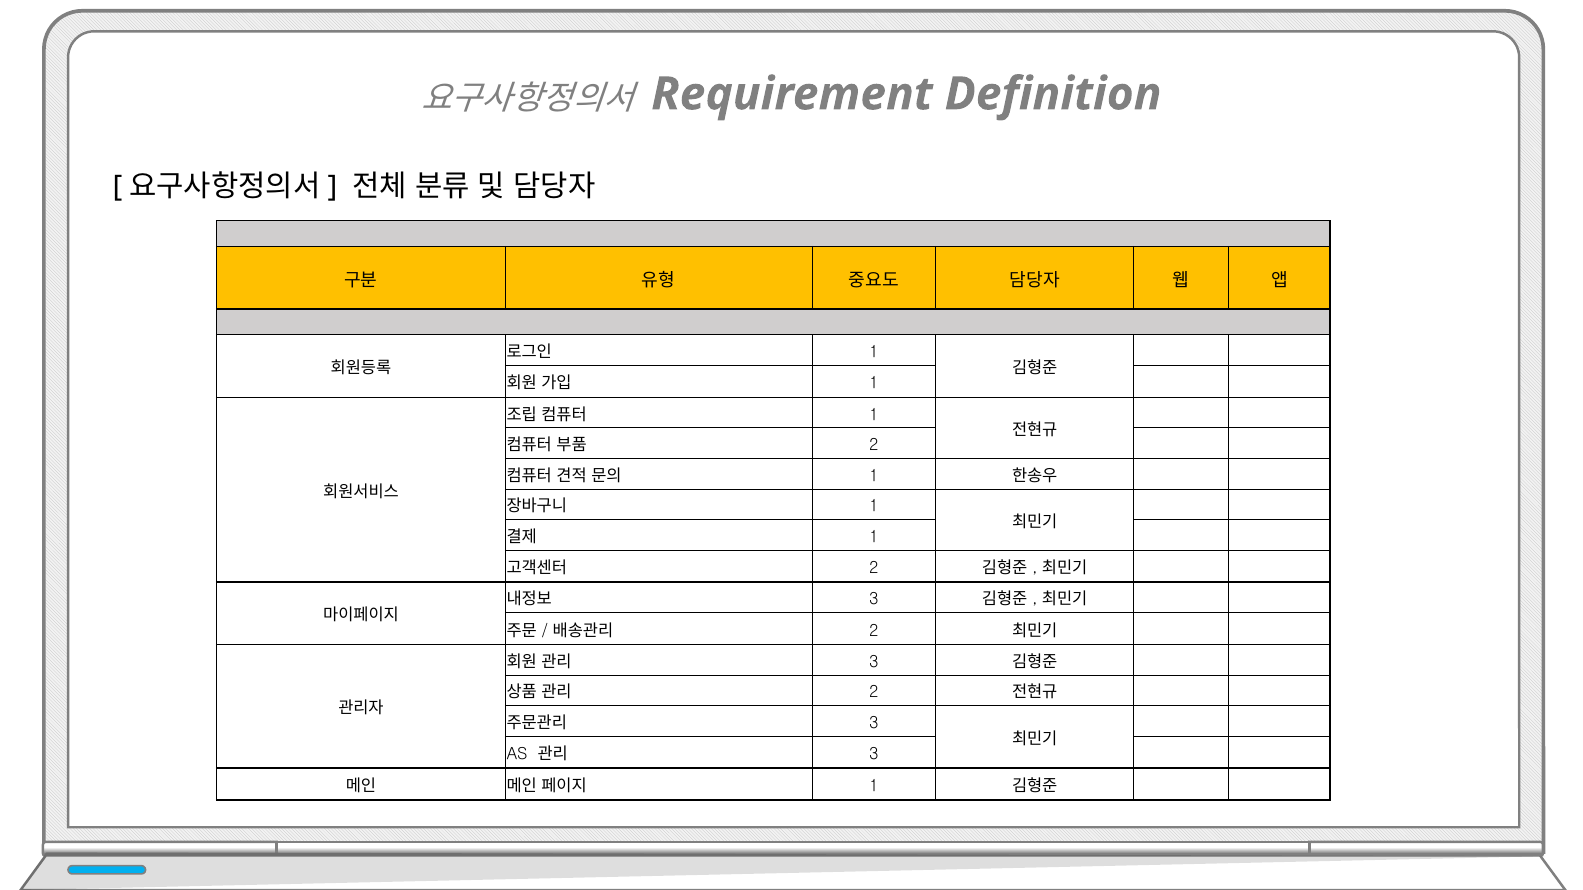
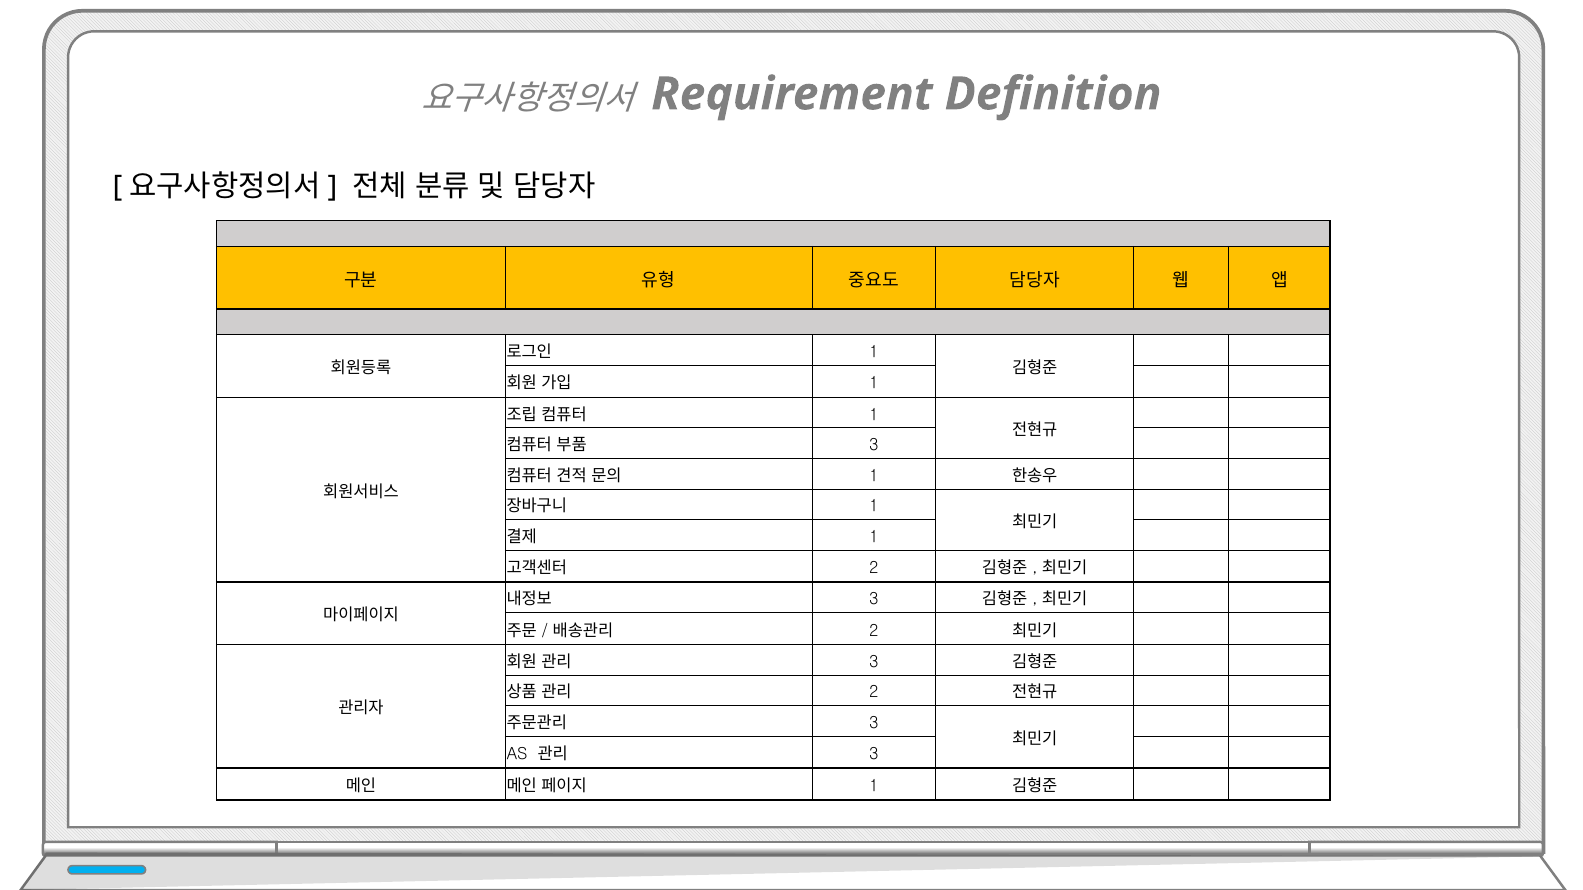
2: 2 -> 3 (874, 445)
